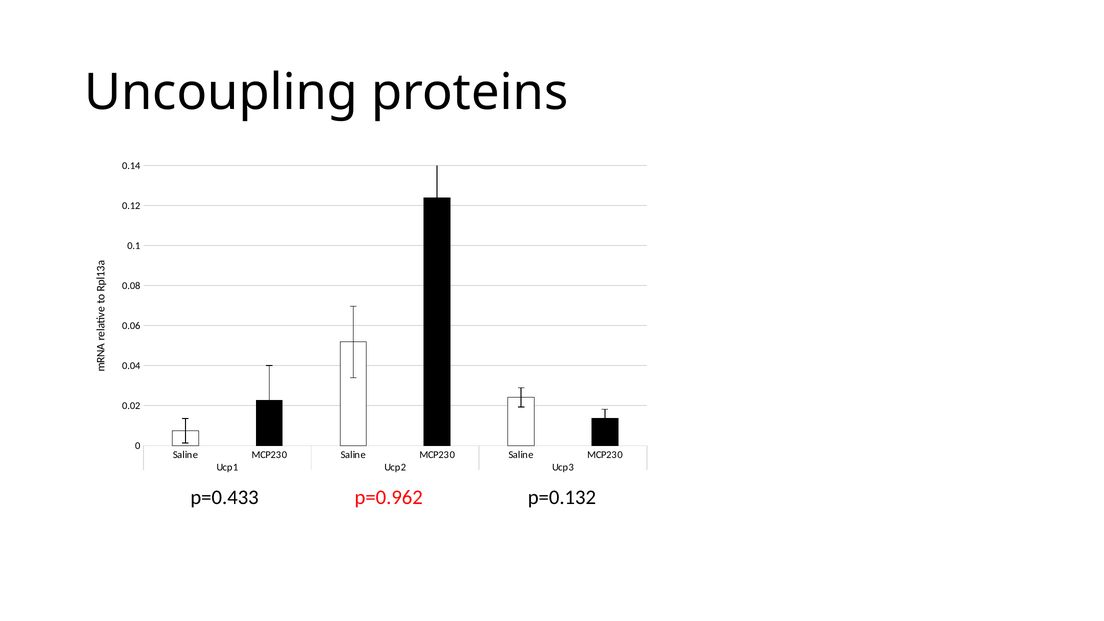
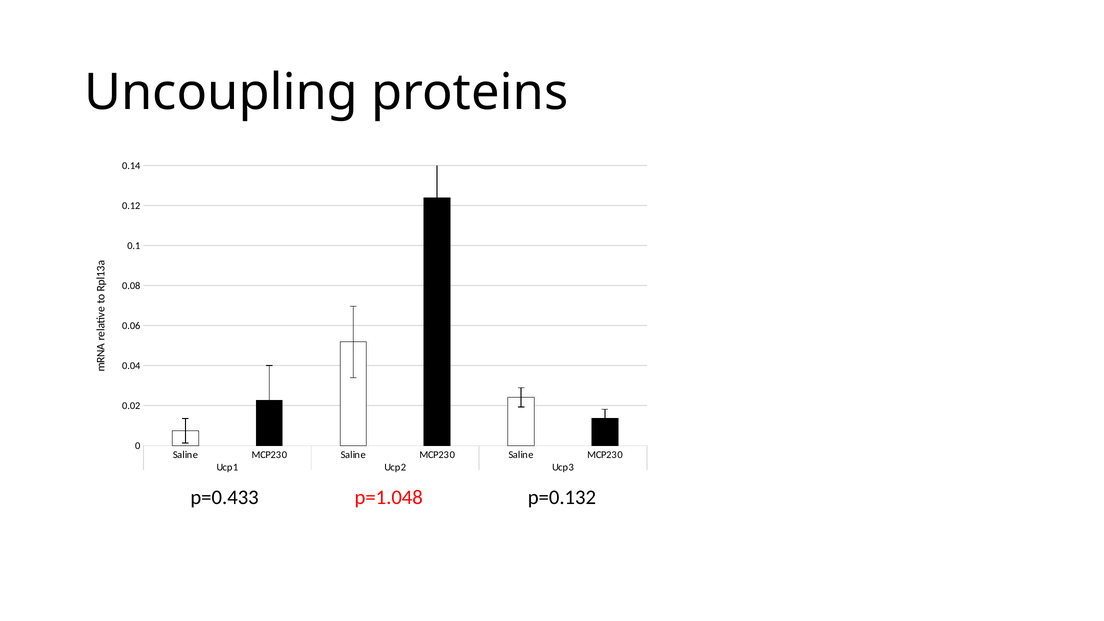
p=0.962: p=0.962 -> p=1.048 (389, 498)
